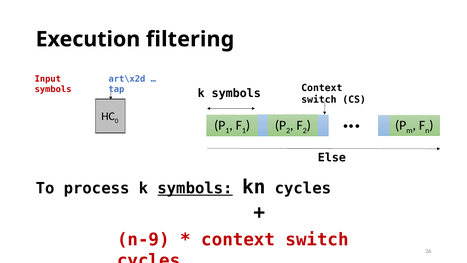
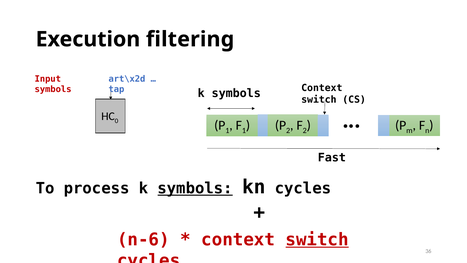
Else: Else -> Fast (332, 157)
n-9: n-9 -> n-6 (143, 239)
switch underline: none -> present (317, 239)
